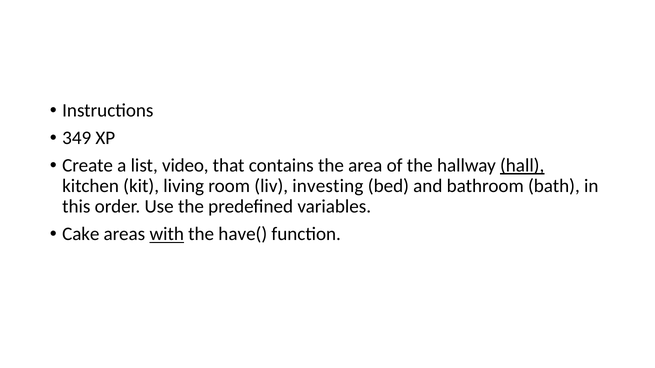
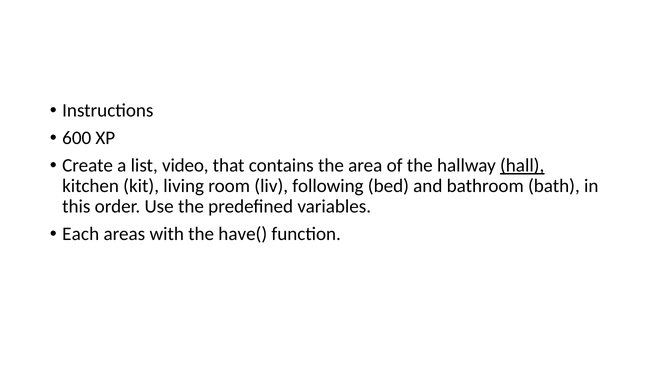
349: 349 -> 600 (77, 138)
investing: investing -> following (328, 186)
Cake: Cake -> Each (81, 234)
with underline: present -> none (167, 234)
